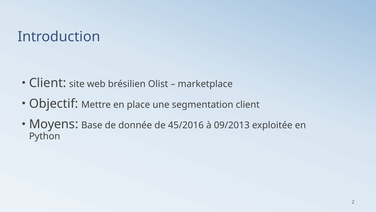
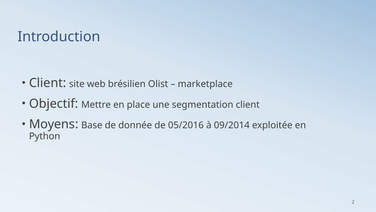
45/2016: 45/2016 -> 05/2016 (186, 125)
09/2013: 09/2013 -> 09/2014 (232, 125)
